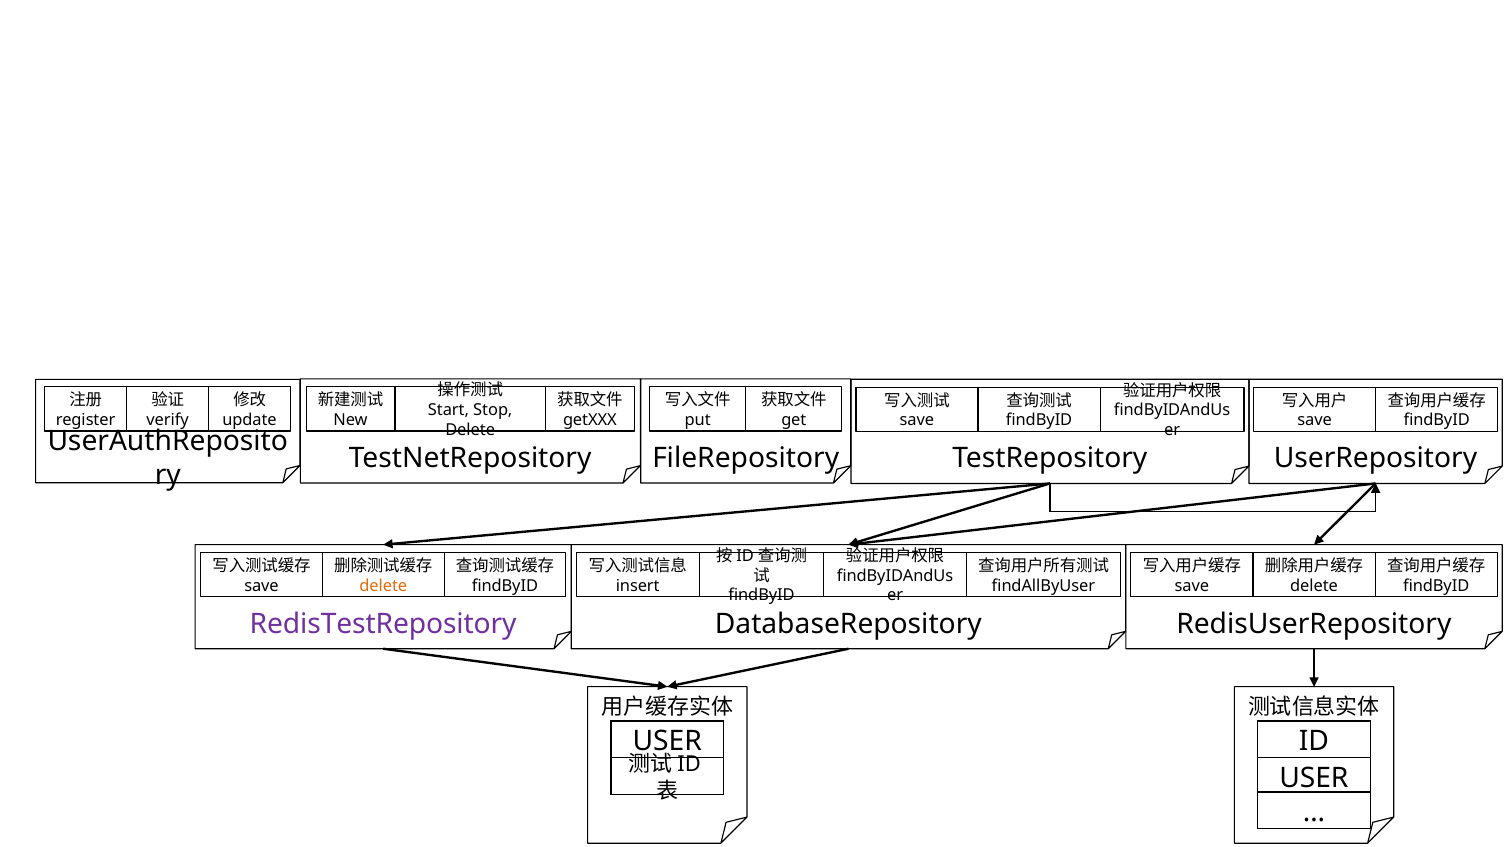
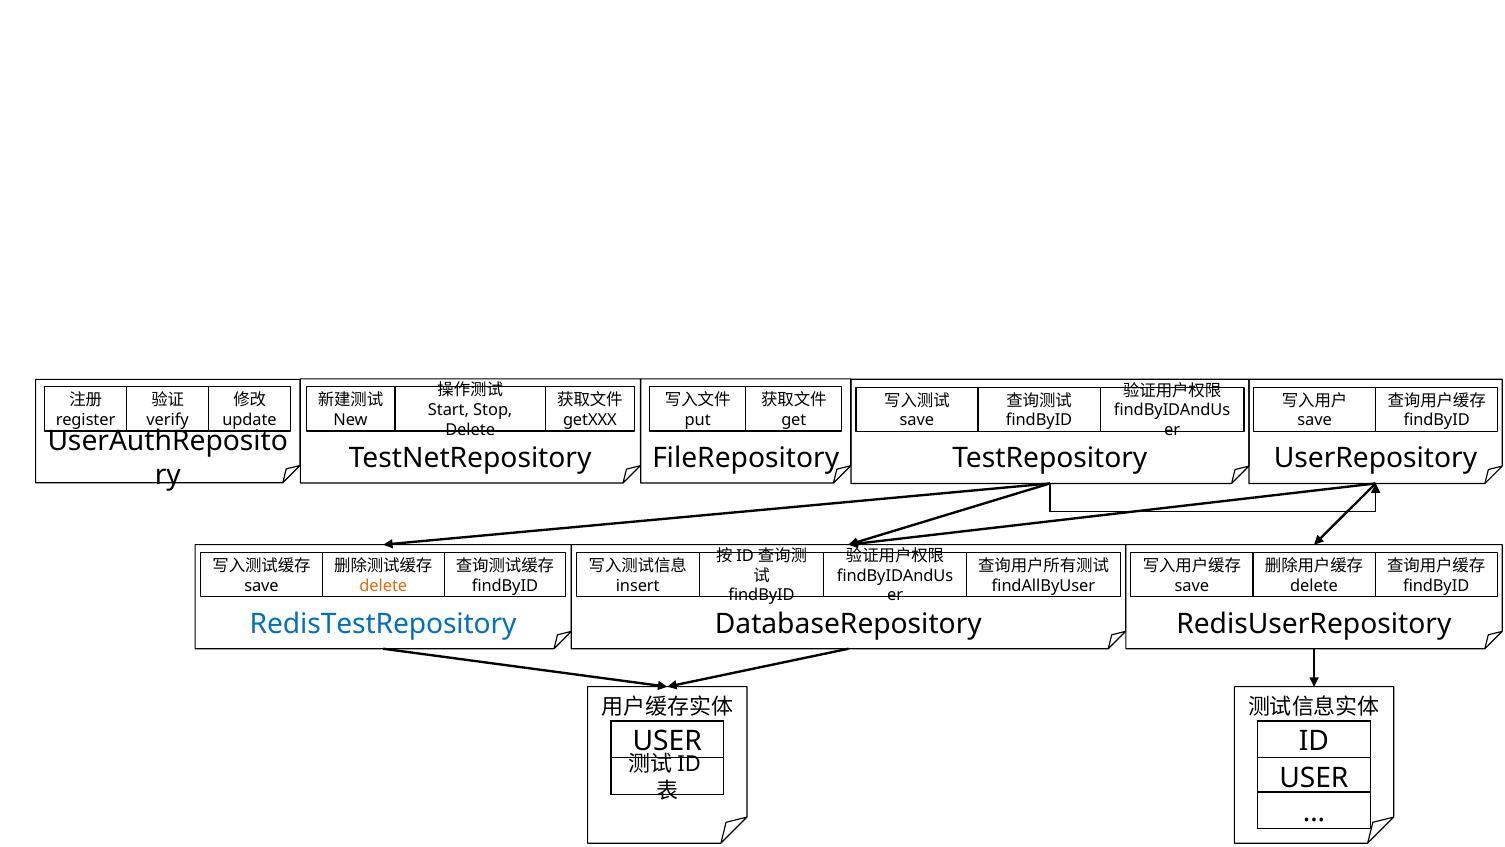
RedisTestRepository colour: purple -> blue (383, 623)
